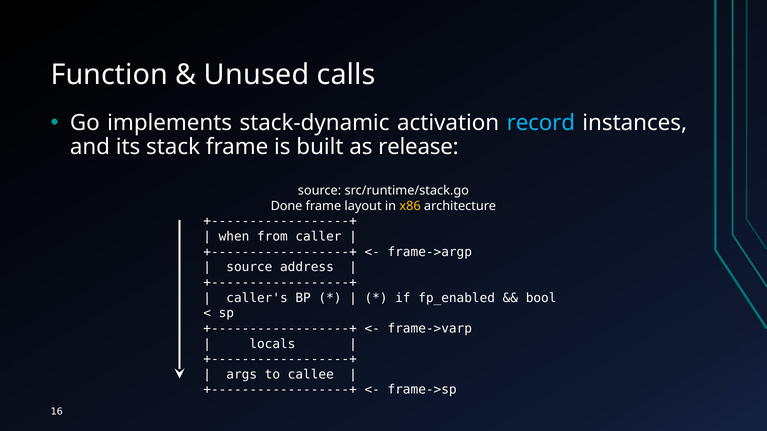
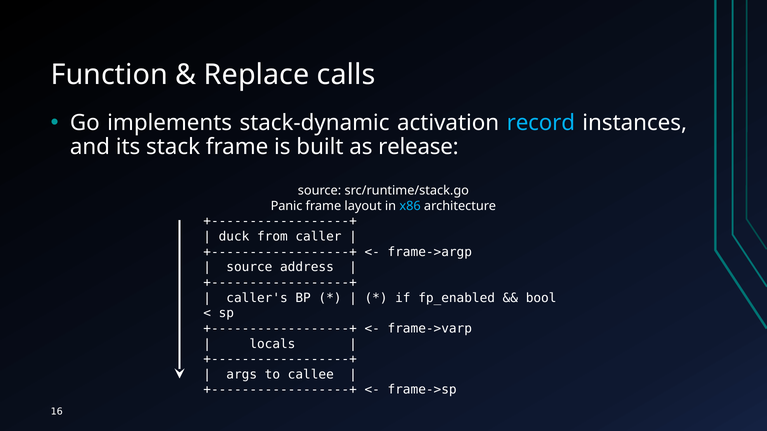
Unused: Unused -> Replace (257, 75)
Done: Done -> Panic (287, 206)
x86 colour: yellow -> light blue (410, 206)
when: when -> duck (234, 237)
